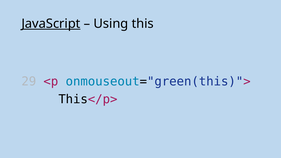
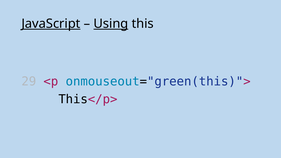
Using underline: none -> present (111, 24)
